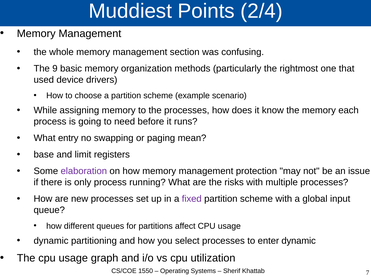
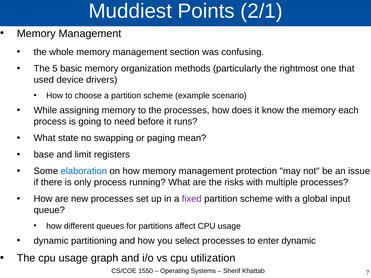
2/4: 2/4 -> 2/1 (262, 11)
9: 9 -> 5 (55, 69)
entry: entry -> state (68, 138)
elaboration colour: purple -> blue (84, 171)
